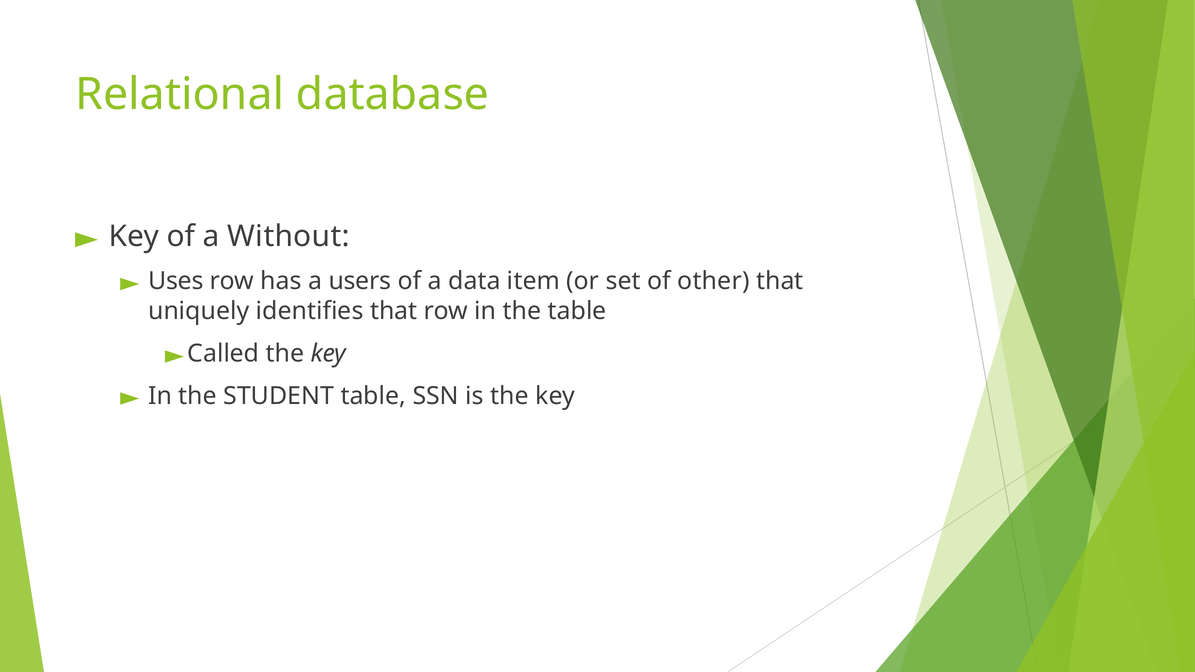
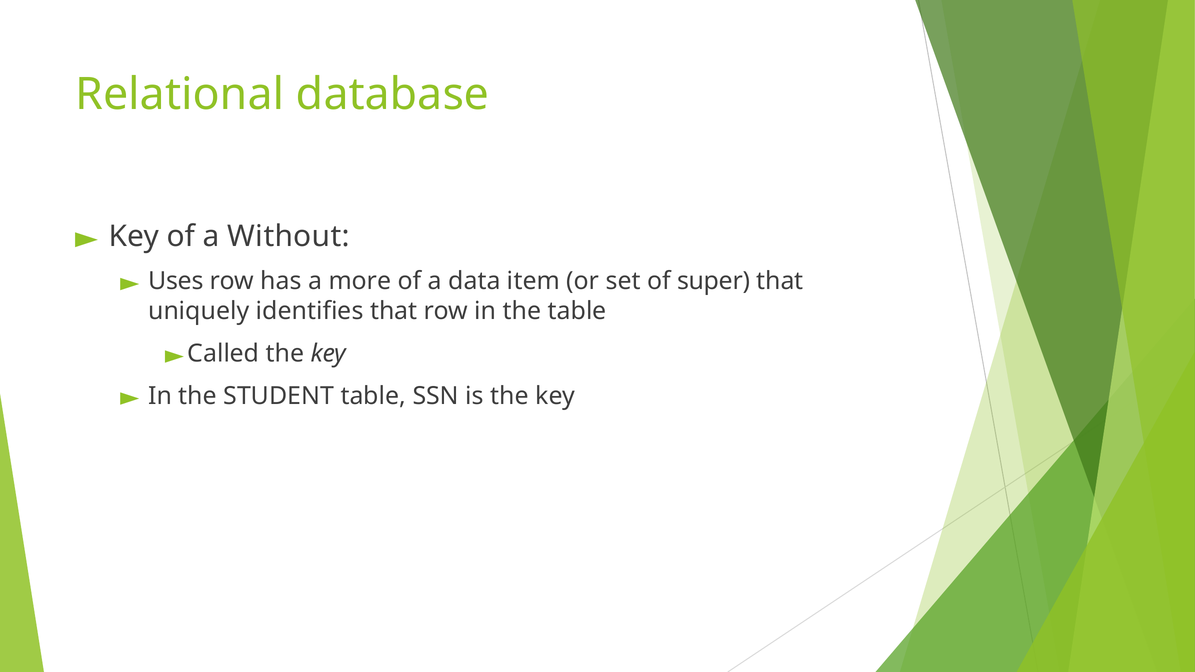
users: users -> more (360, 281)
other: other -> super (714, 281)
